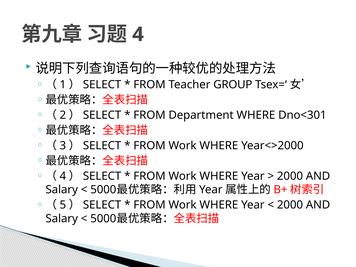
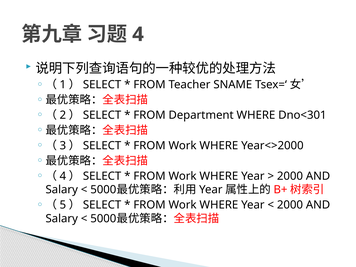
GROUP: GROUP -> SNAME (233, 85)
